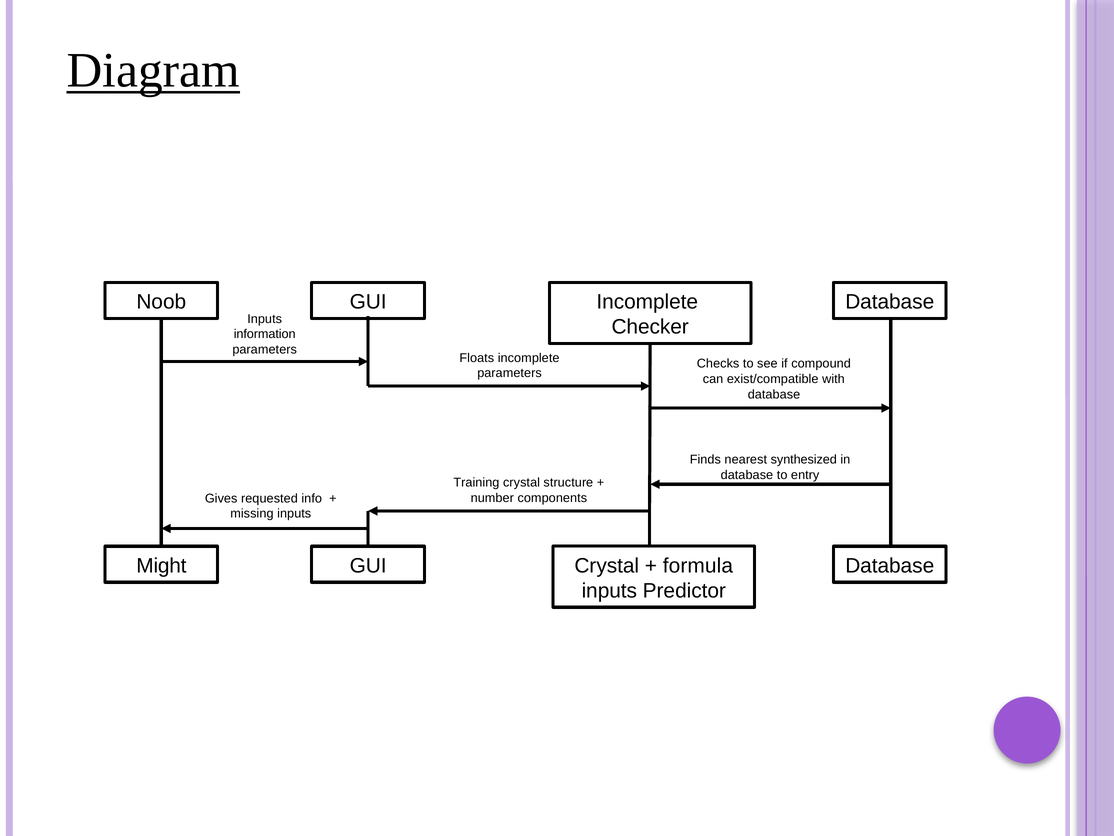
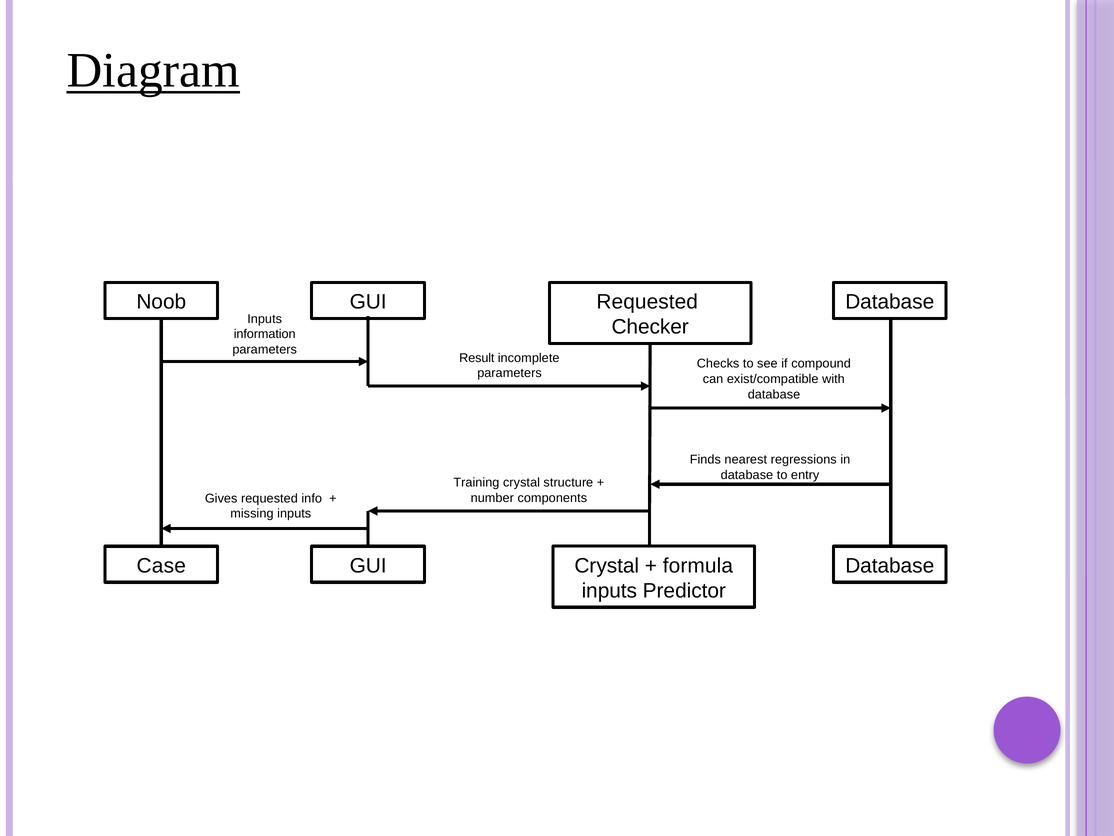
Incomplete: Incomplete -> Requested (647, 302)
Floats: Floats -> Result (477, 358)
synthesized: synthesized -> regressions (804, 459)
Might: Might -> Case (161, 565)
